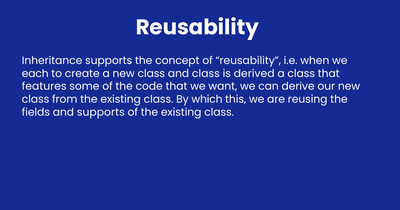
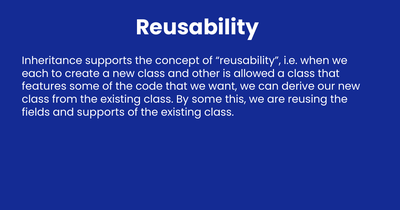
and class: class -> other (206, 73)
derived: derived -> allowed (254, 73)
By which: which -> some (207, 99)
